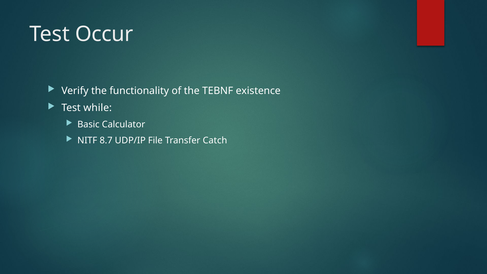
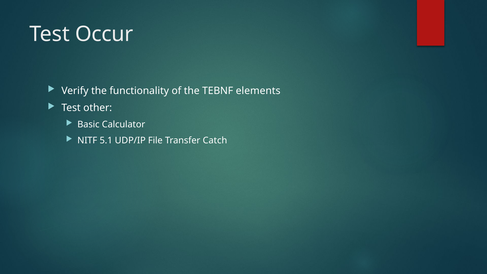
existence: existence -> elements (258, 91)
while: while -> other (98, 108)
8.7: 8.7 -> 5.1 (106, 140)
